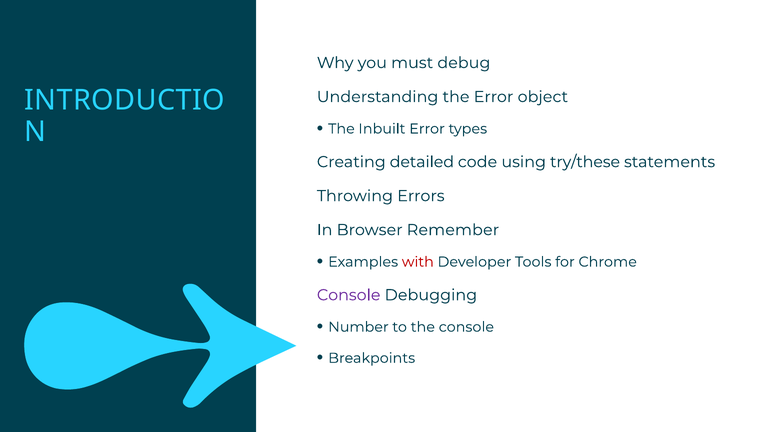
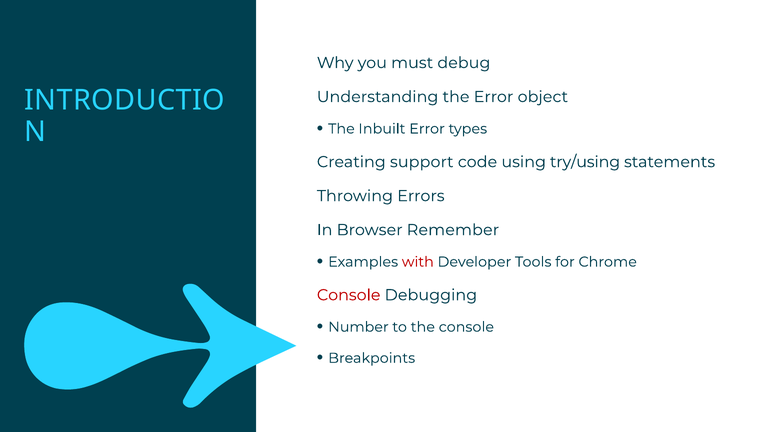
detailed: detailed -> support (422, 162)
try/these: try/these -> try/using (585, 162)
Console colour: purple -> red (349, 295)
